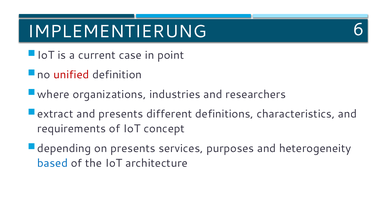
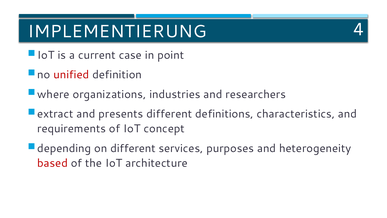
6: 6 -> 4 (359, 30)
on presents: presents -> different (133, 148)
based colour: blue -> red (53, 163)
